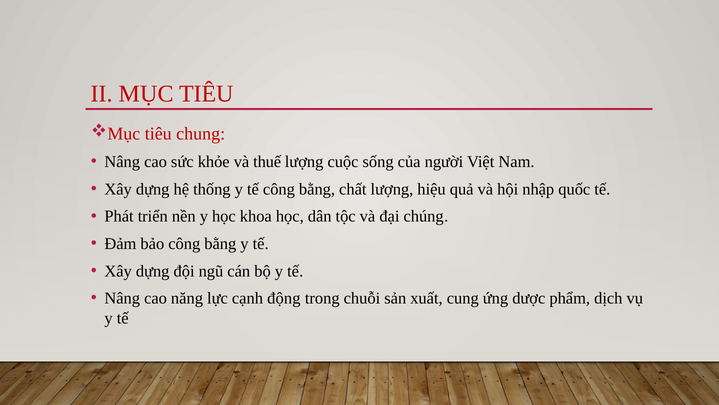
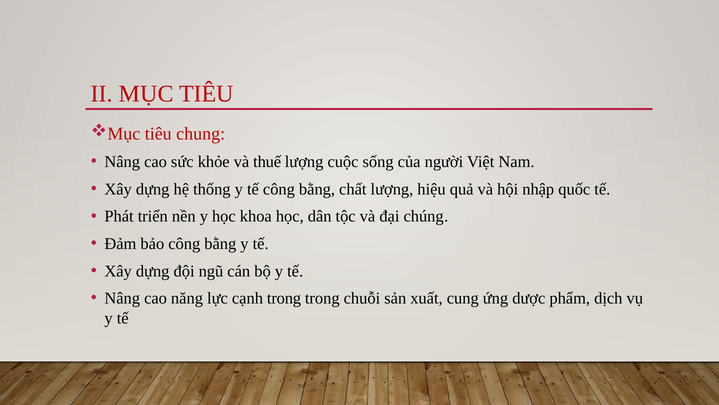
cạnh động: động -> trong (284, 298)
